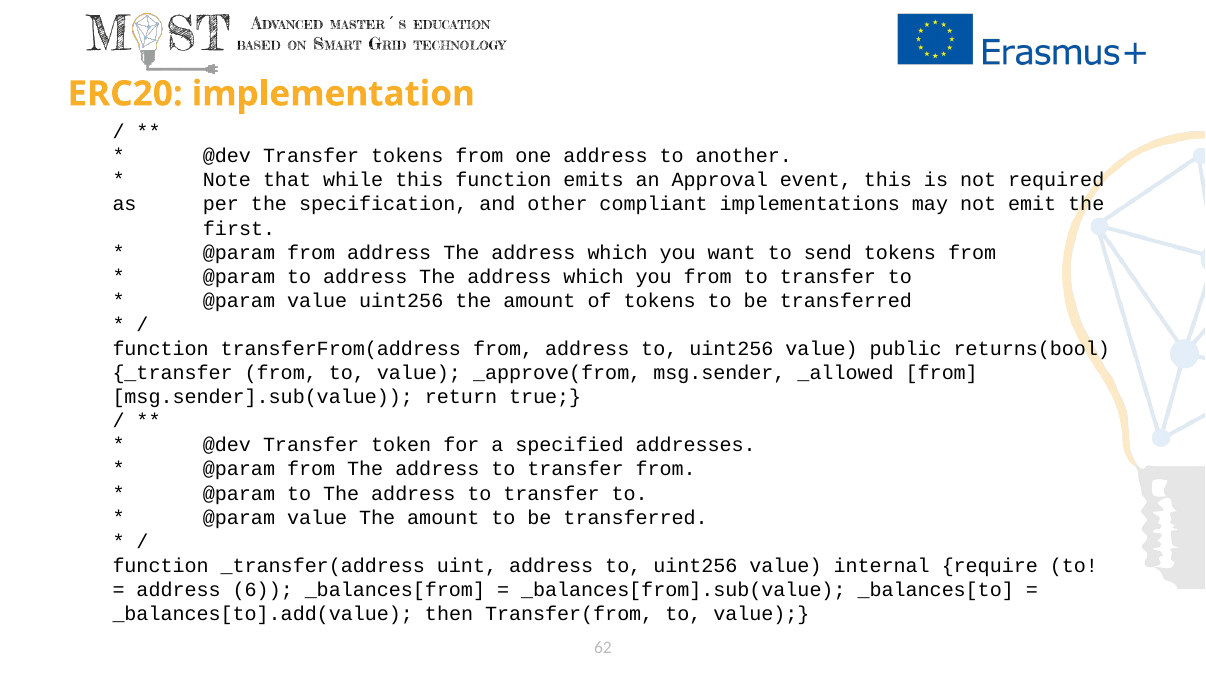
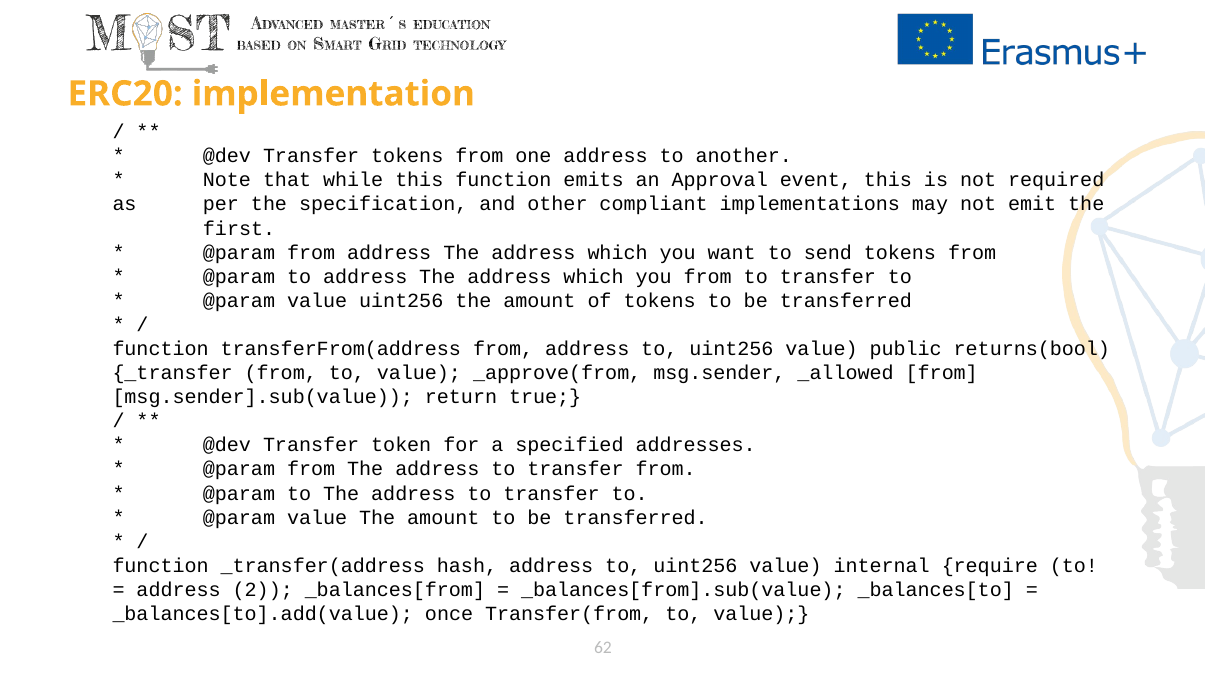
uint: uint -> hash (467, 566)
6: 6 -> 2 (263, 590)
then: then -> once (449, 614)
